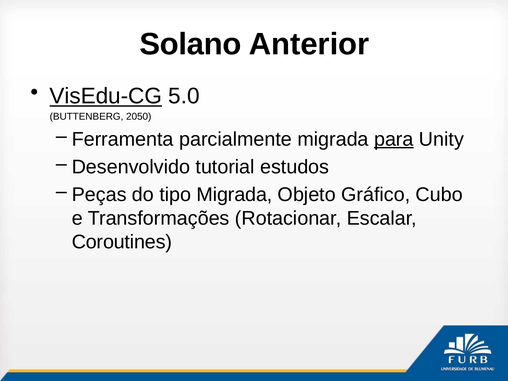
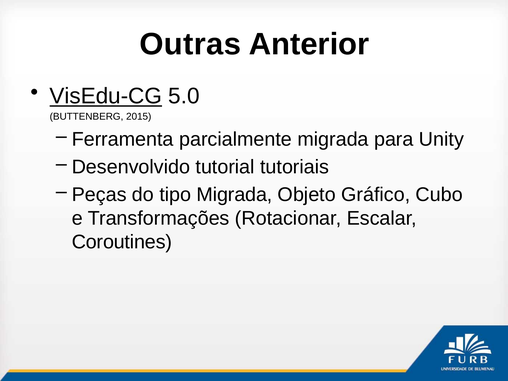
Solano: Solano -> Outras (190, 44)
2050: 2050 -> 2015 (139, 117)
para underline: present -> none (394, 139)
estudos: estudos -> tutoriais (295, 167)
